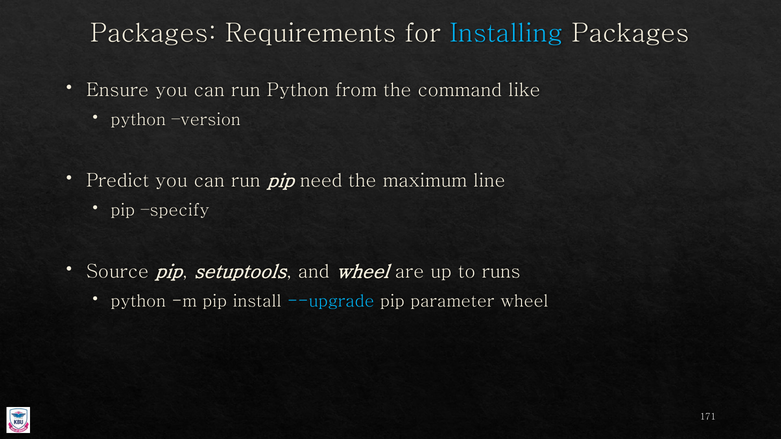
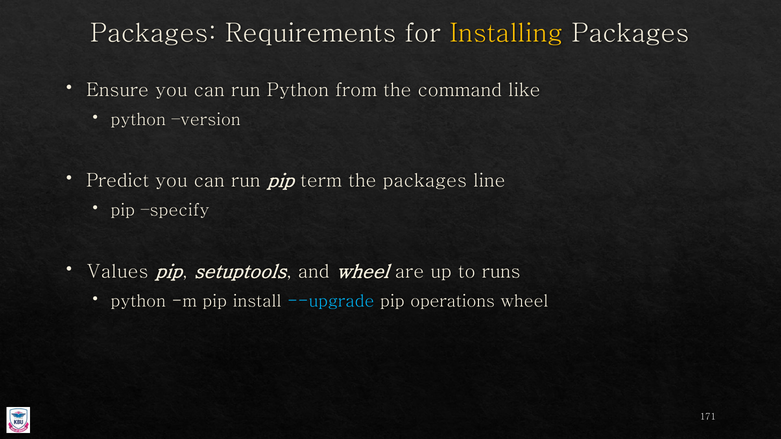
Installing colour: light blue -> yellow (506, 33)
need: need -> term (321, 181)
the maximum: maximum -> packages (425, 181)
Source: Source -> Values (118, 272)
parameter: parameter -> operations (453, 301)
